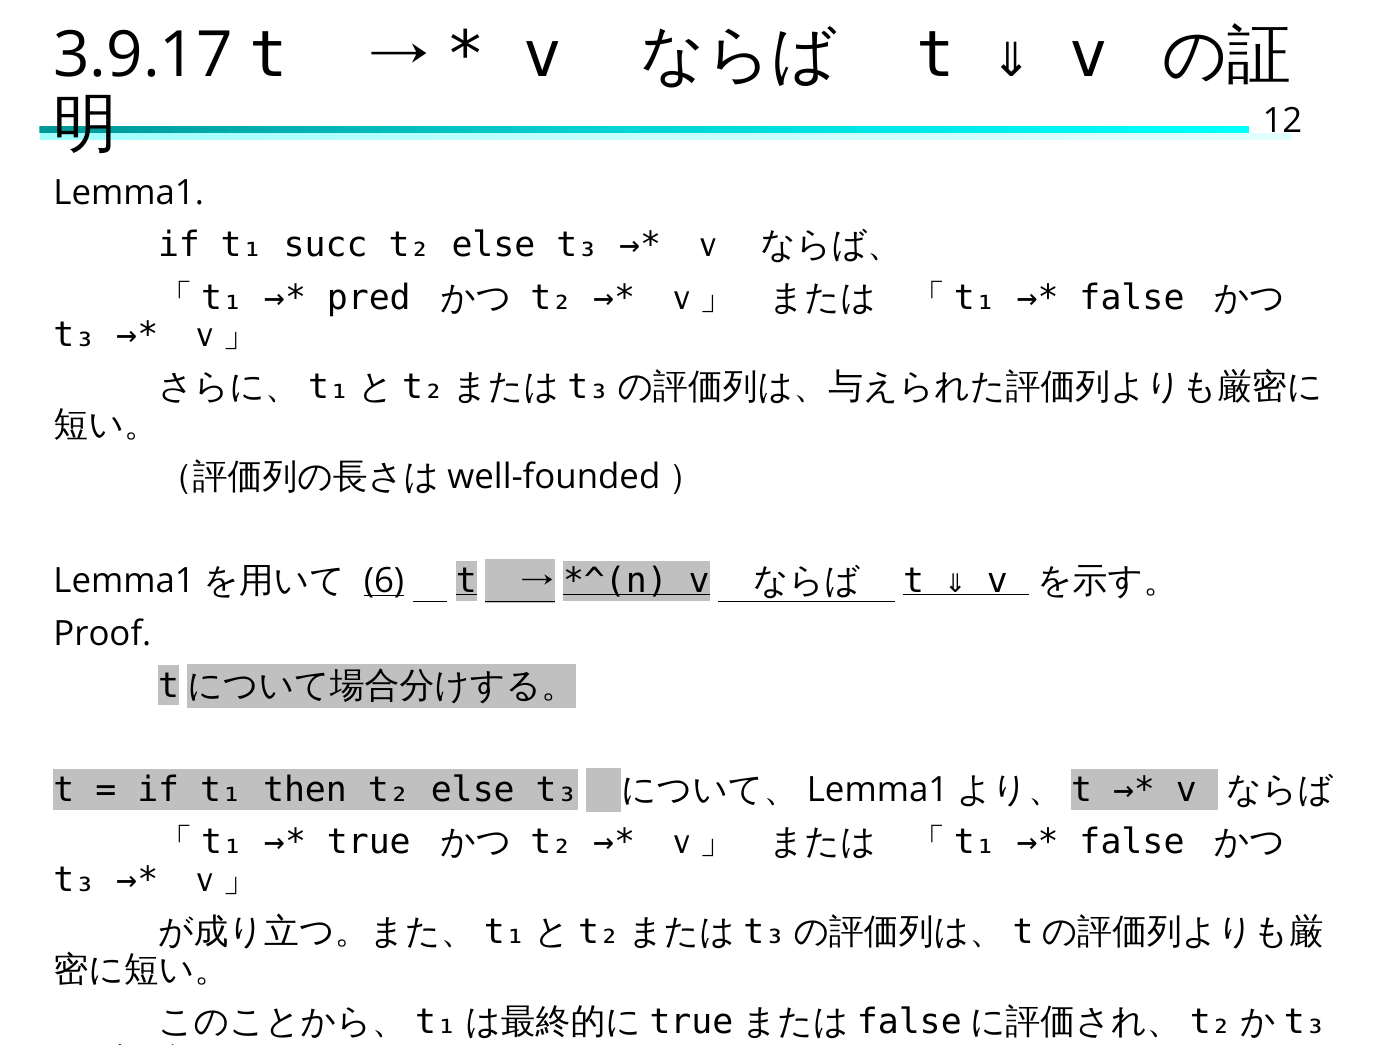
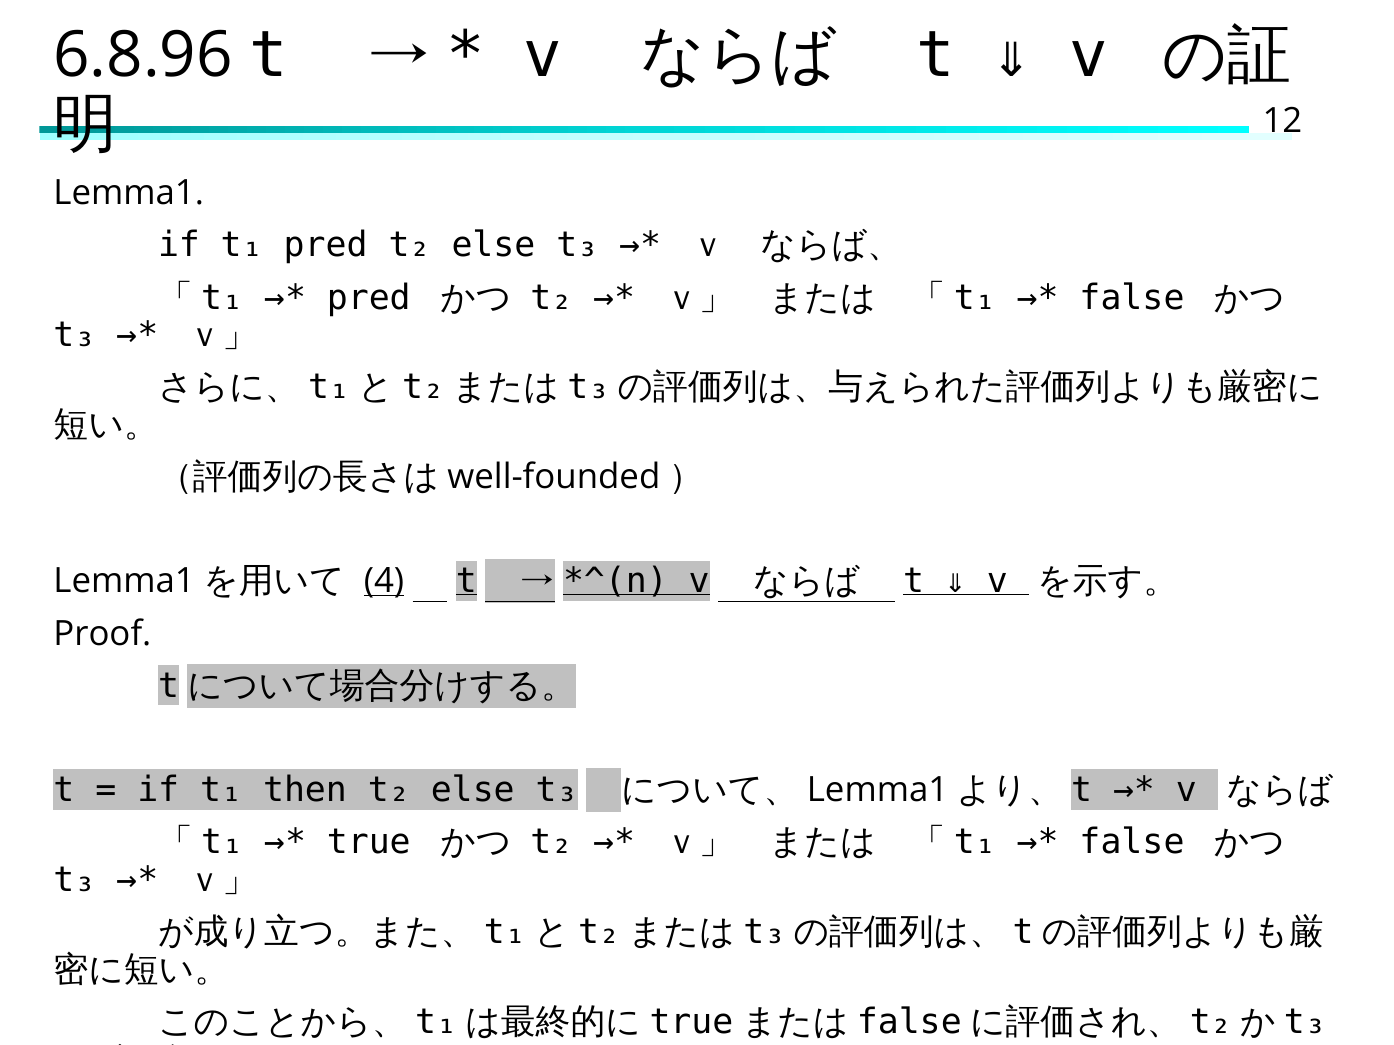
3.9.17: 3.9.17 -> 6.8.96 (143, 56)
t₁ succ: succ -> pred (326, 245)
6: 6 -> 4 (384, 582)
